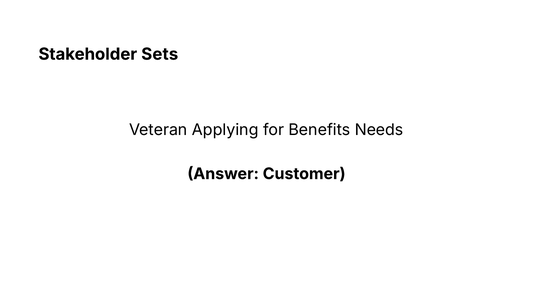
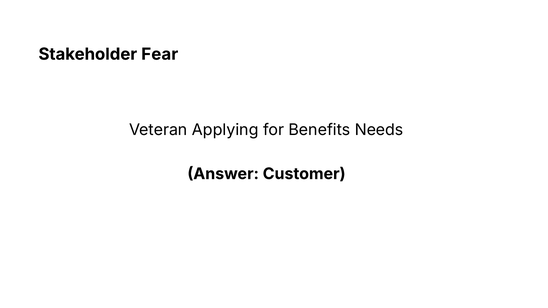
Sets: Sets -> Fear (160, 54)
